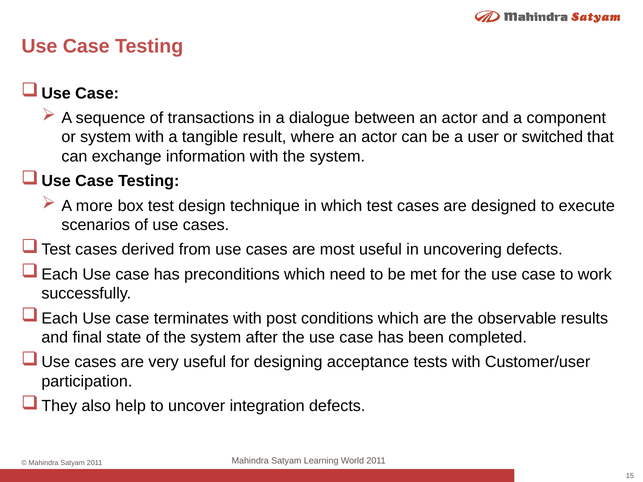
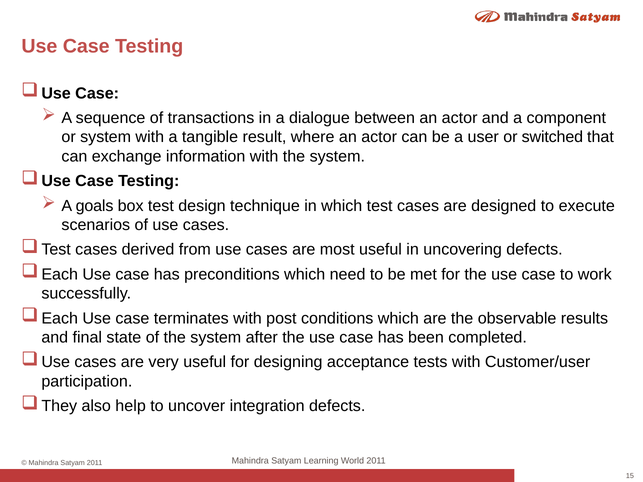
more: more -> goals (95, 206)
